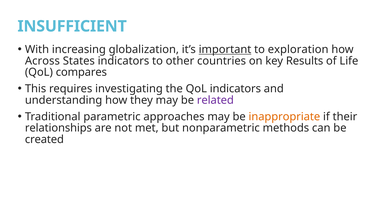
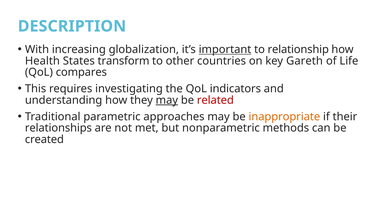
INSUFFICIENT: INSUFFICIENT -> DESCRIPTION (72, 26)
exploration: exploration -> relationship (298, 49)
Across: Across -> Health (42, 61)
States indicators: indicators -> transform (124, 61)
Results: Results -> Gareth (305, 61)
may underline: none -> present (167, 100)
related colour: purple -> red (215, 100)
